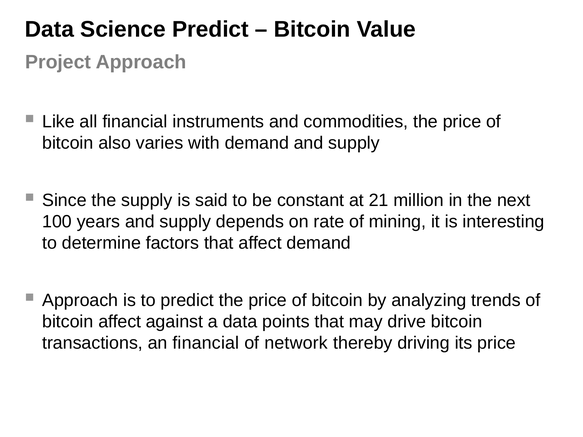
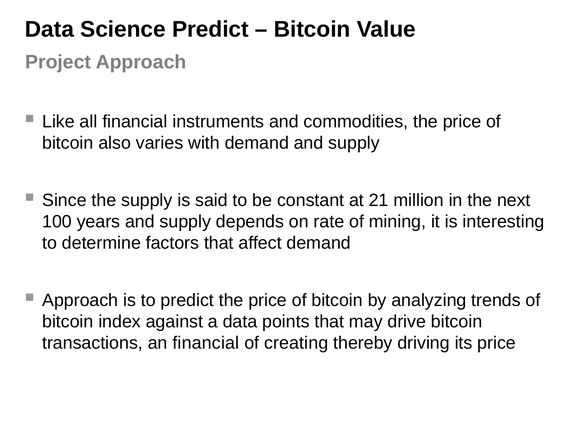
bitcoin affect: affect -> index (120, 322)
network: network -> creating (296, 343)
